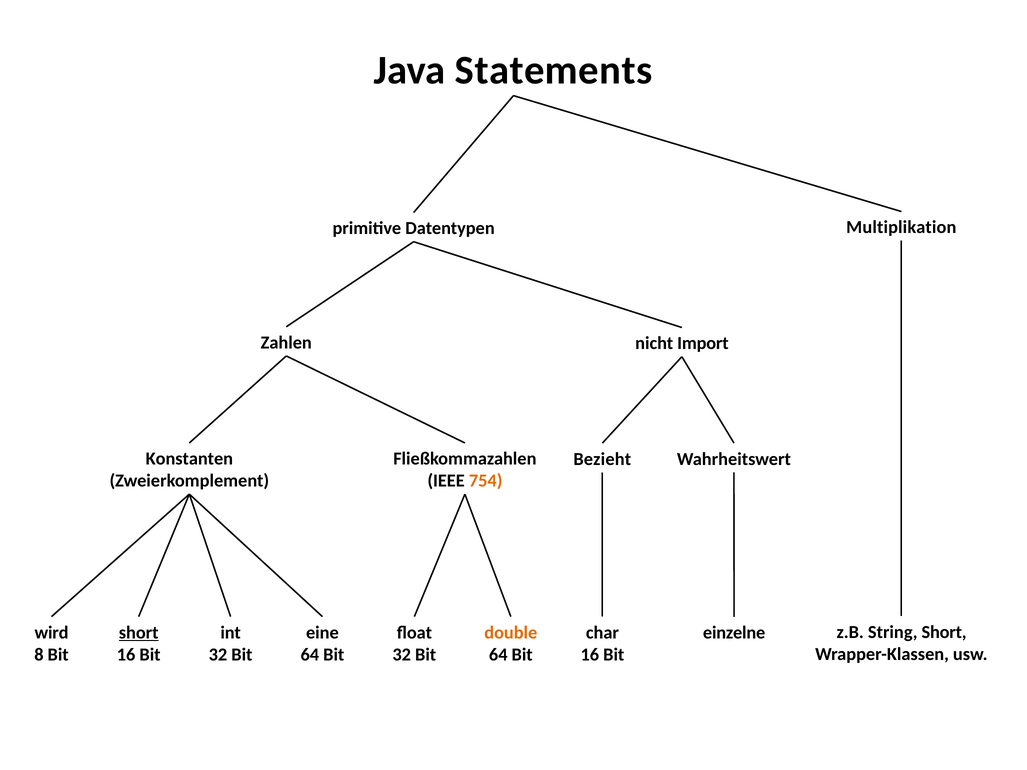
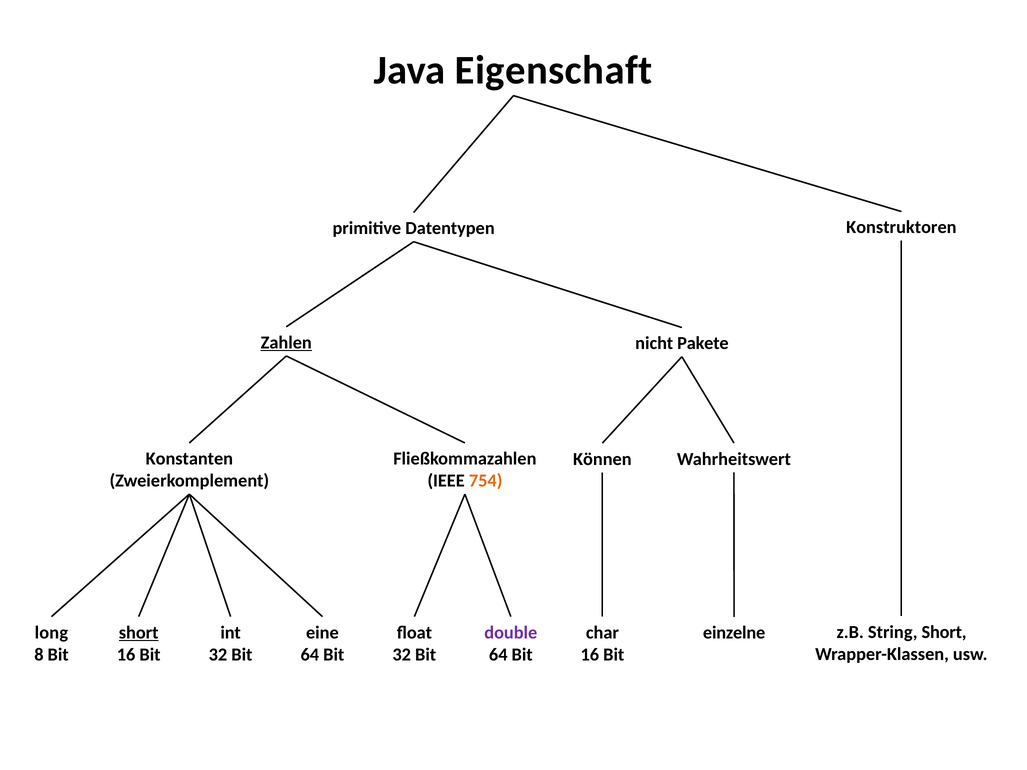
Statements: Statements -> Eigenschaft (554, 70)
Multiplikation: Multiplikation -> Konstruktoren (901, 227)
Zahlen underline: none -> present (286, 343)
Import: Import -> Pakete (703, 343)
Bezieht: Bezieht -> Können (602, 459)
wird: wird -> long (51, 633)
double colour: orange -> purple (511, 633)
